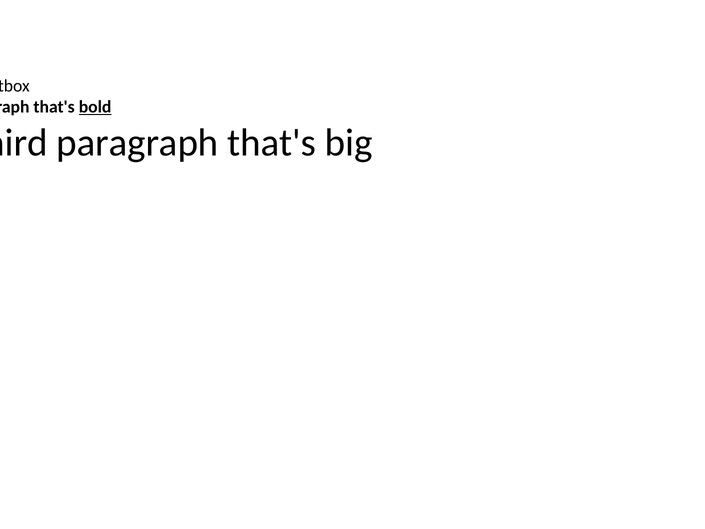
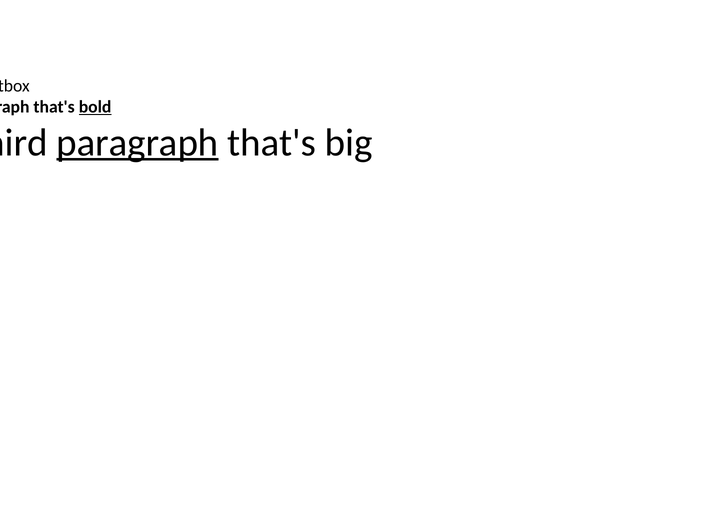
paragraph underline: none -> present (137, 143)
